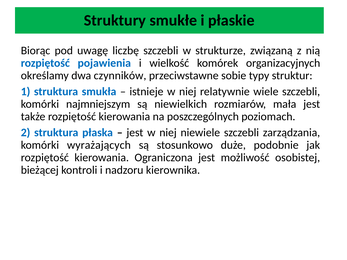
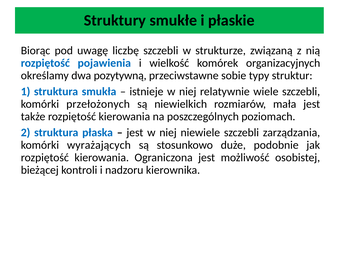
czynników: czynników -> pozytywną (120, 76)
najmniejszym: najmniejszym -> przełożonych (98, 104)
